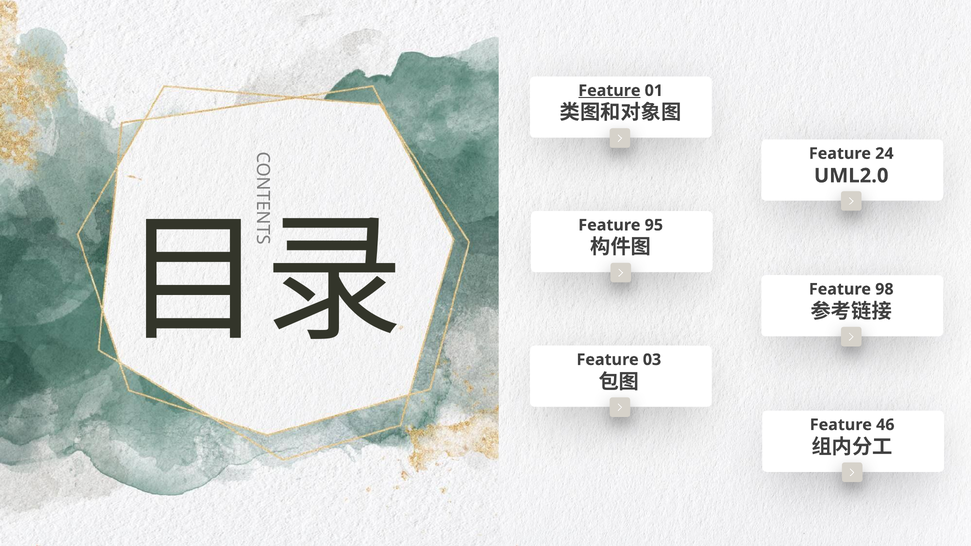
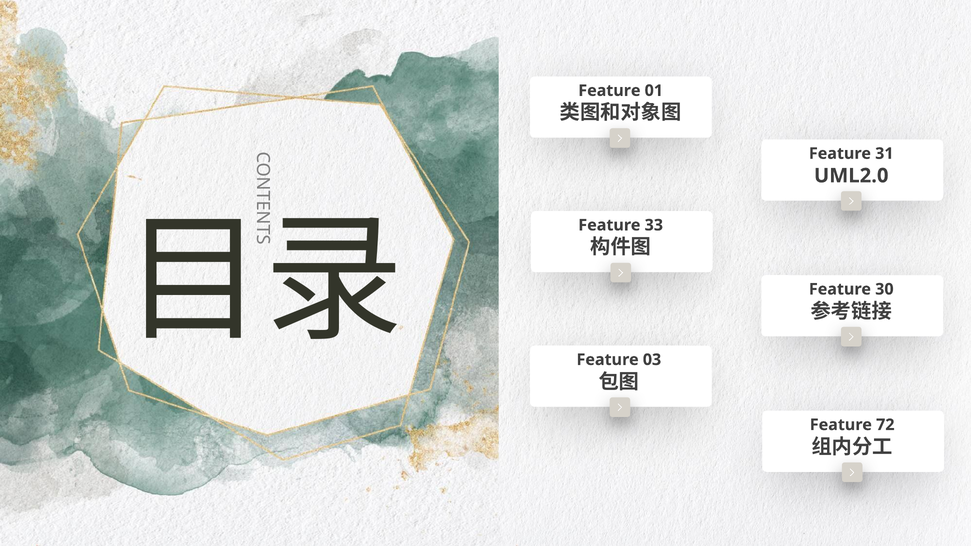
Feature underline: present -> none (609, 91)
24: 24 -> 31 (884, 154)
95: 95 -> 33 (654, 225)
98: 98 -> 30 (884, 289)
46: 46 -> 72 (885, 425)
